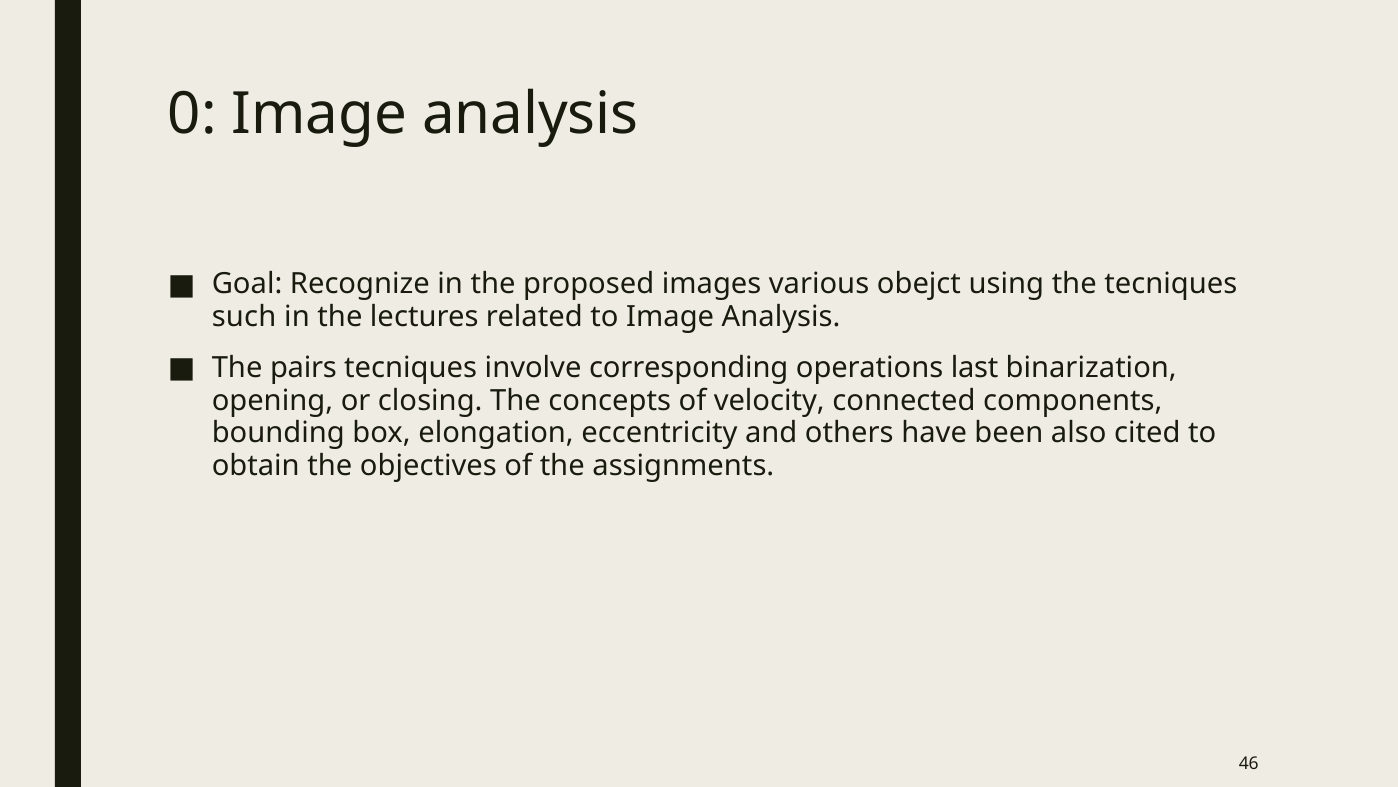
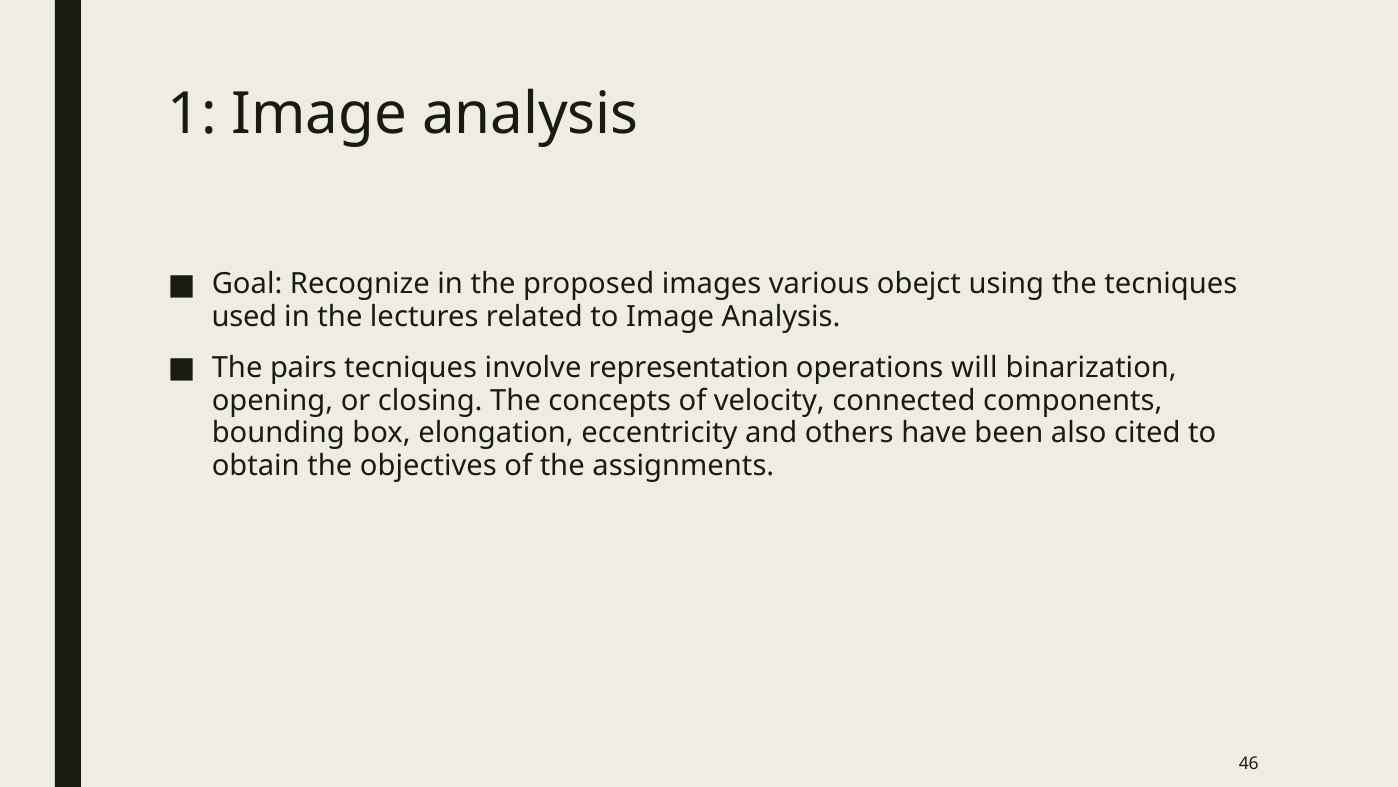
0: 0 -> 1 (192, 114)
such: such -> used (244, 317)
corresponding: corresponding -> representation (689, 367)
last: last -> will (974, 367)
